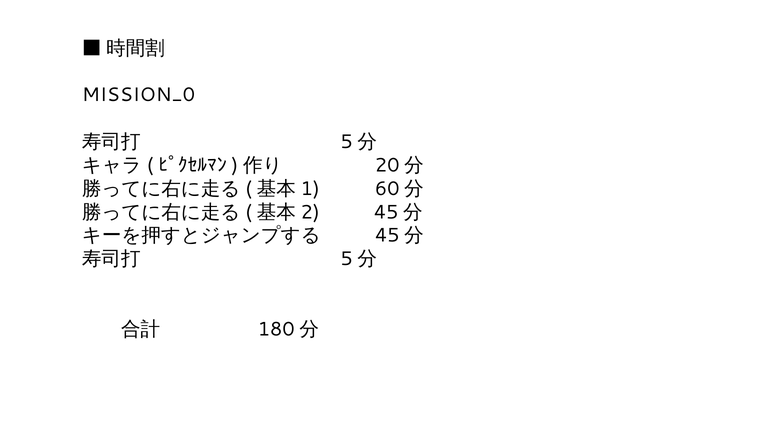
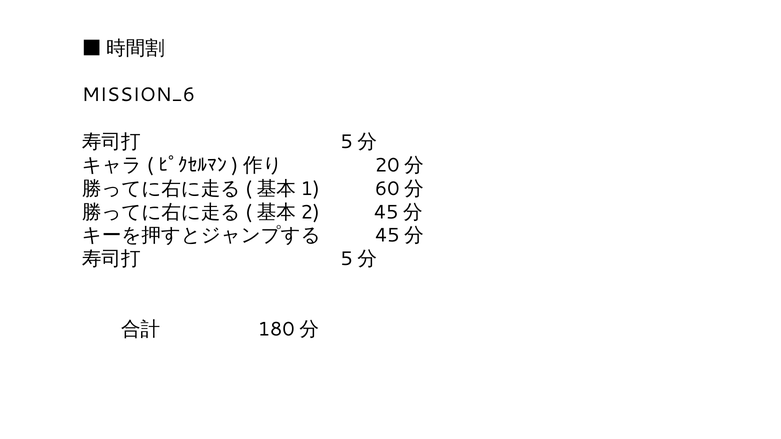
MISSION_0: MISSION_0 -> MISSION_6 (139, 95)
